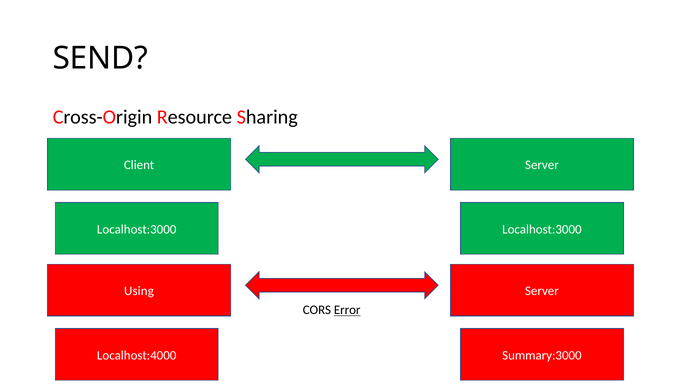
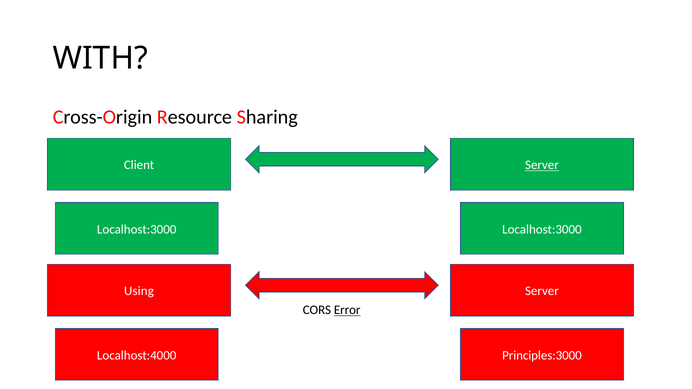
SEND: SEND -> WITH (100, 58)
Server underline: none -> present (542, 165)
Summary:3000: Summary:3000 -> Principles:3000 (542, 356)
